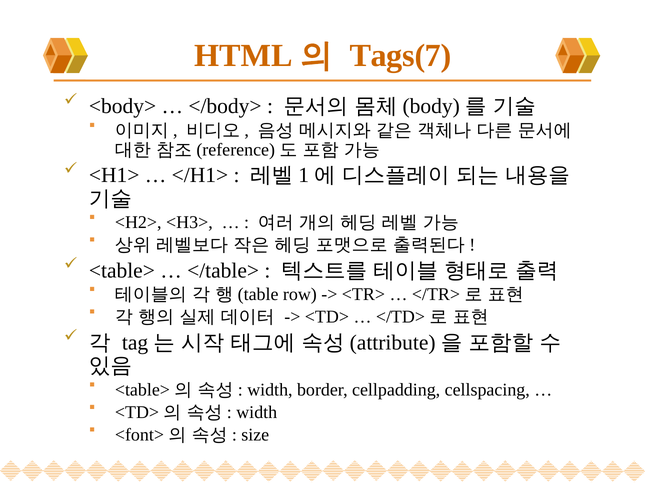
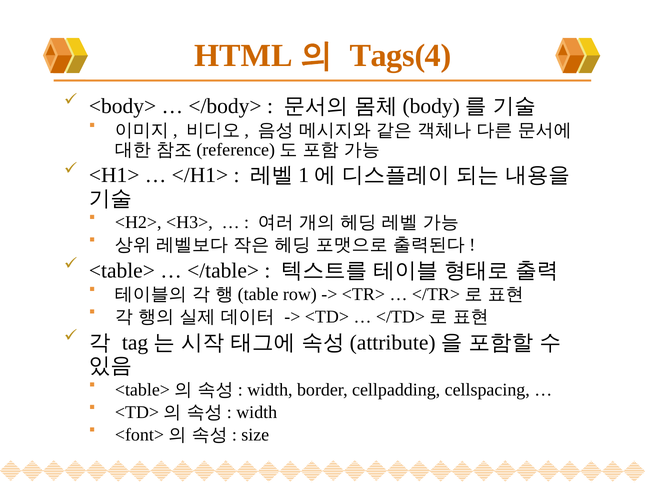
Tags(7: Tags(7 -> Tags(4 (401, 56)
